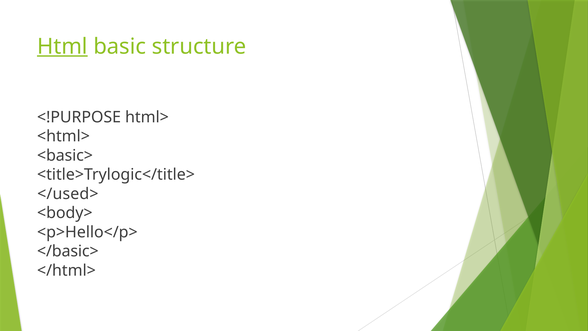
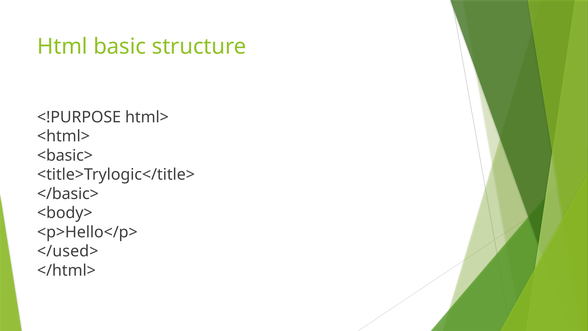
Html underline: present -> none (62, 46)
</used>: </used> -> </basic> (68, 194)
</basic>: </basic> -> </used> (68, 251)
